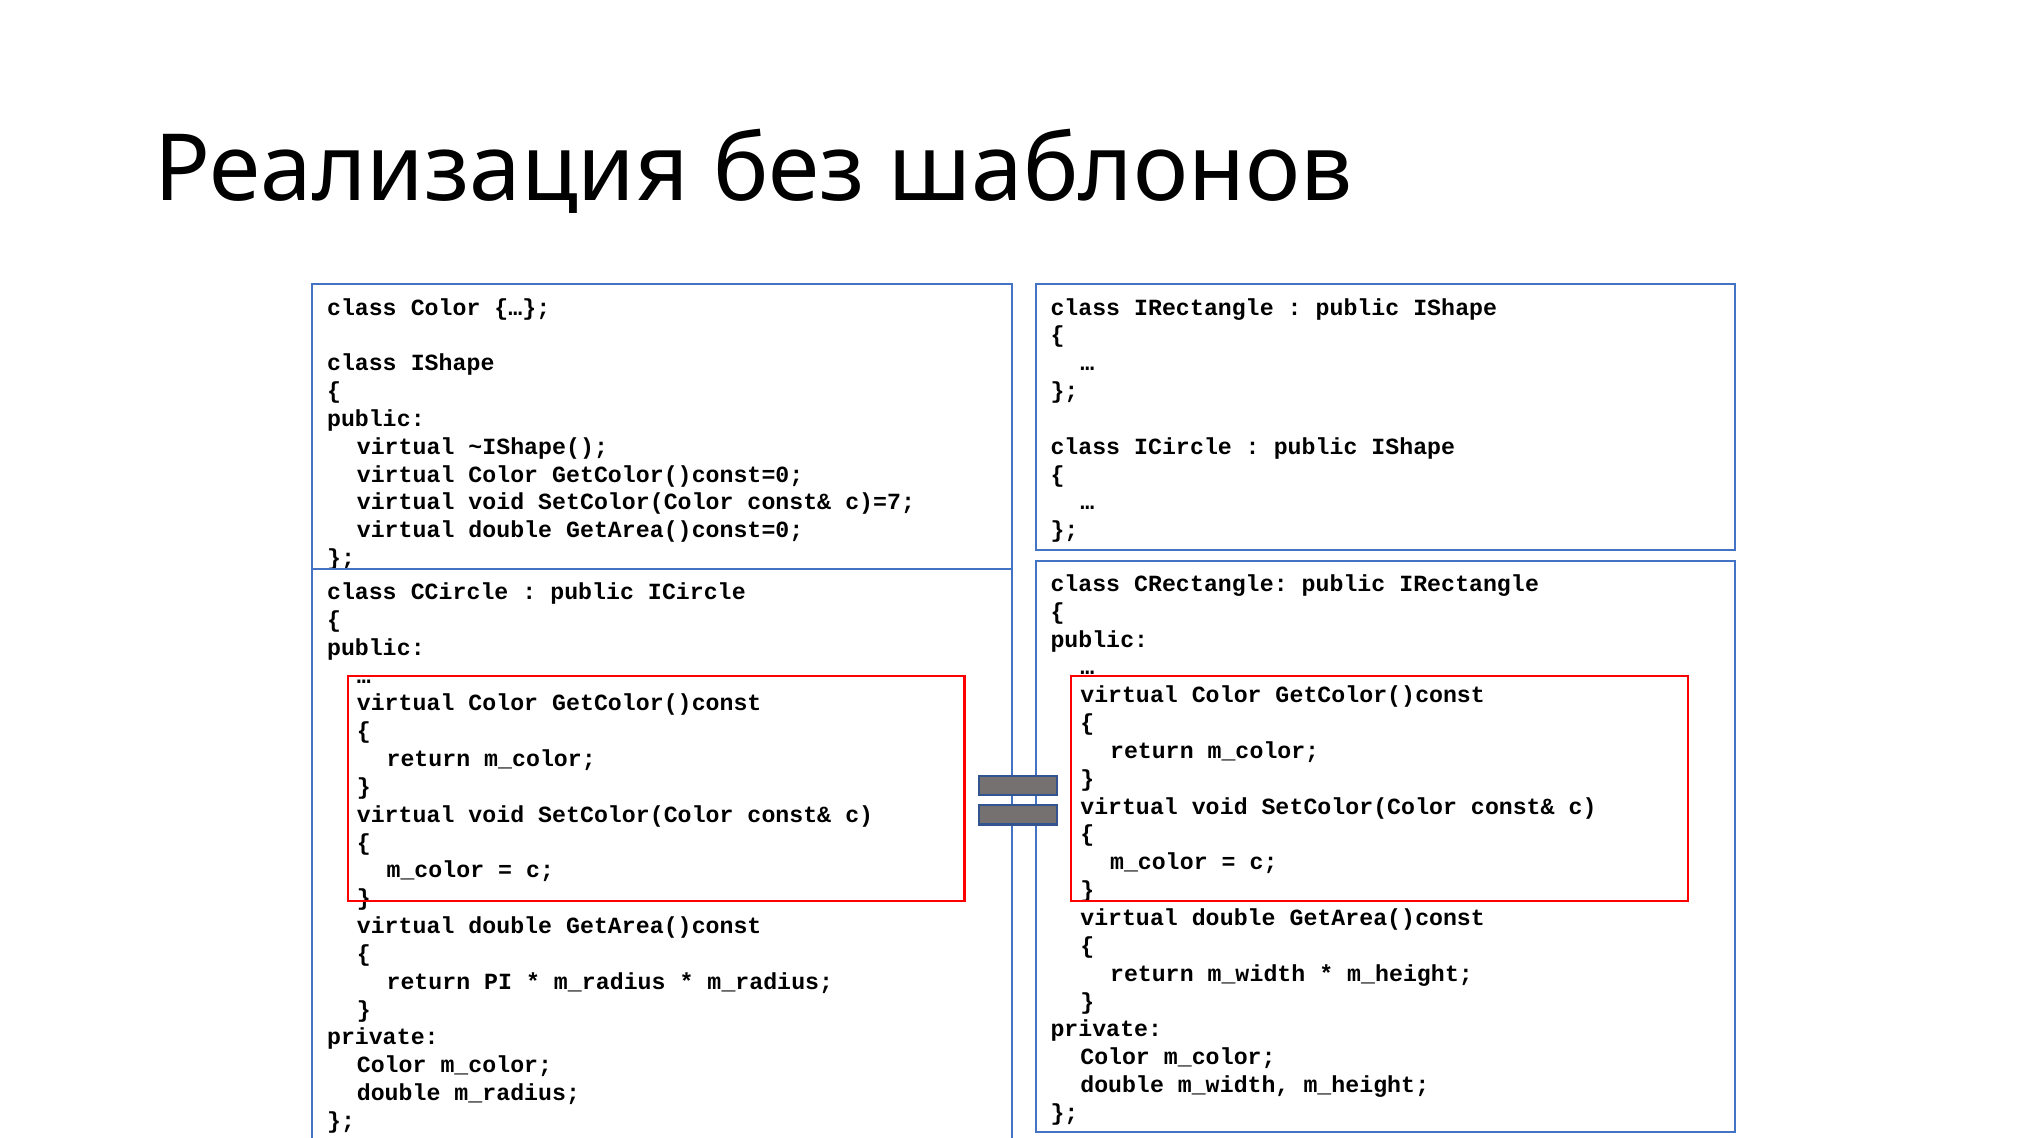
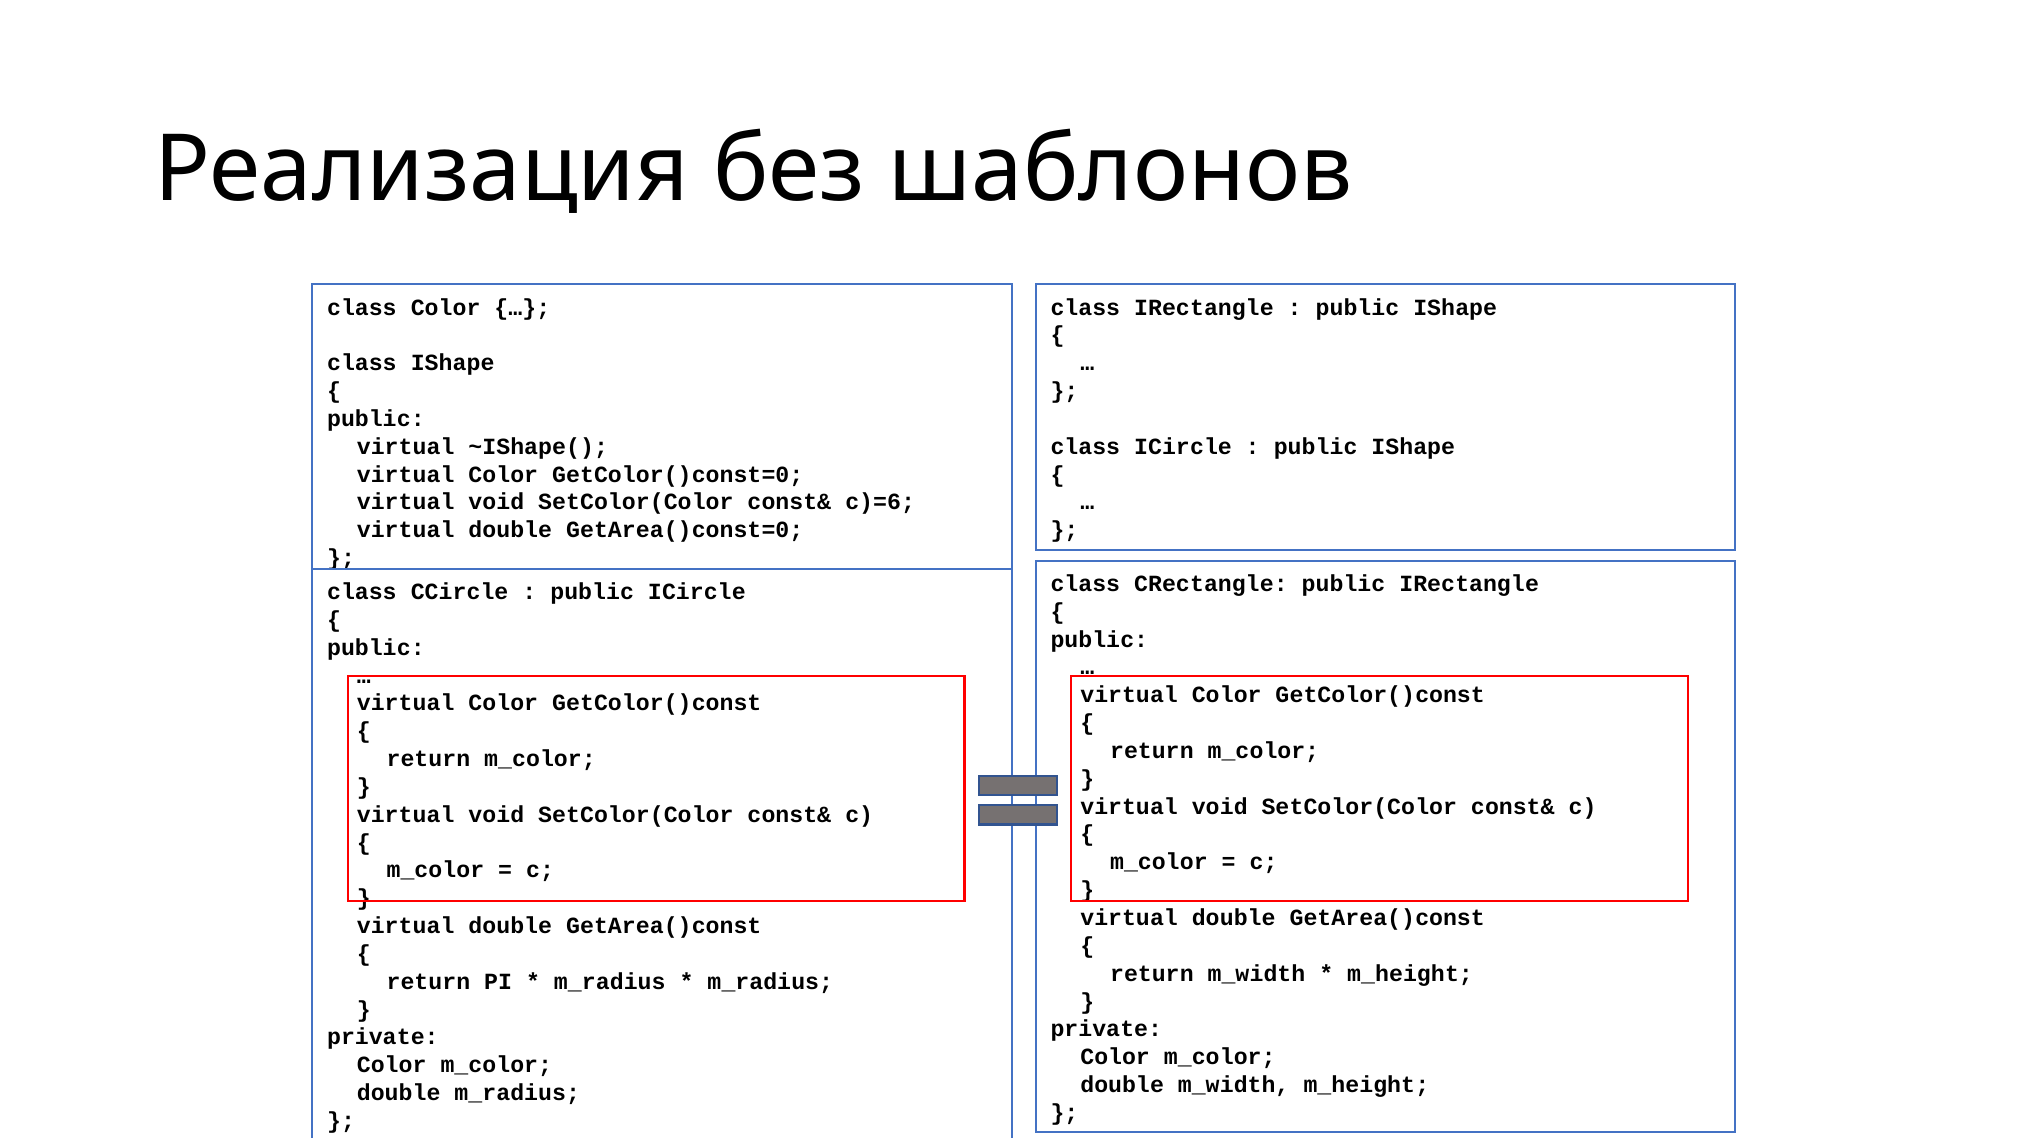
c)=7: c)=7 -> c)=6 (880, 502)
